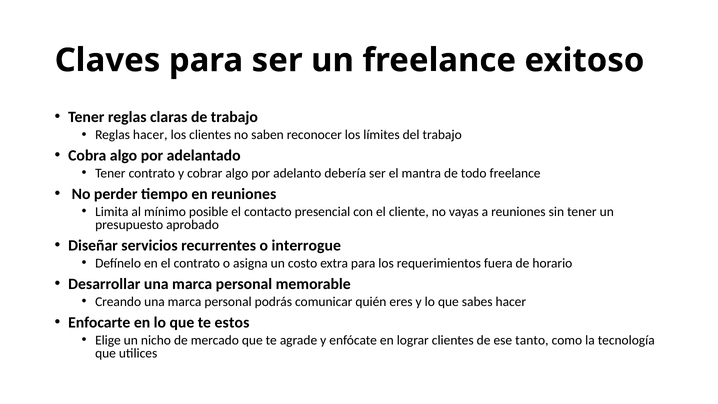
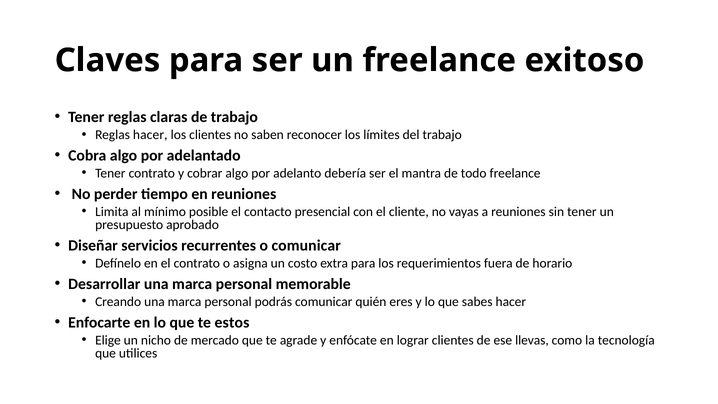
o interrogue: interrogue -> comunicar (306, 246)
tanto: tanto -> llevas (532, 340)
